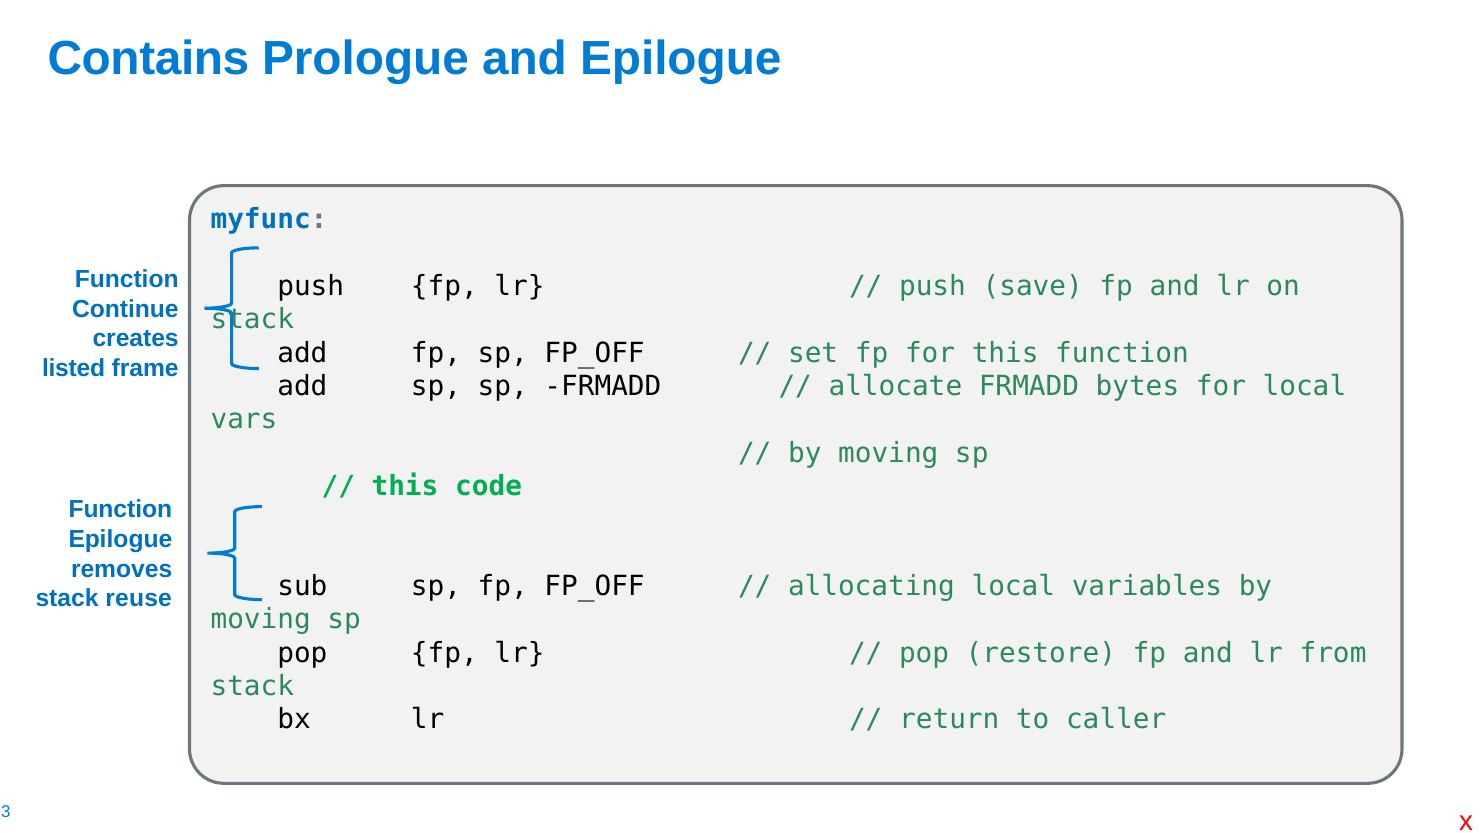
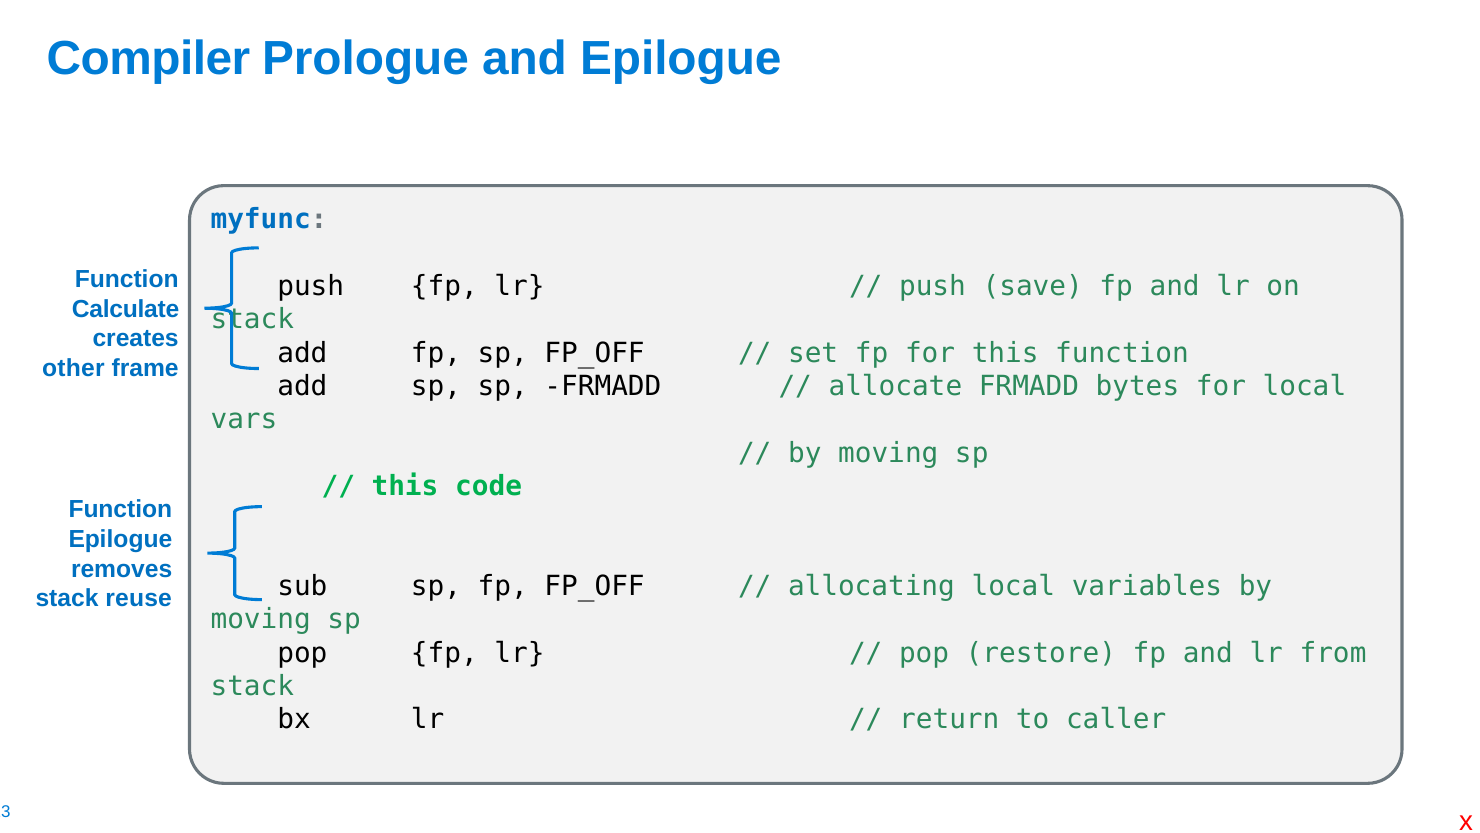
Contains: Contains -> Compiler (148, 59)
Continue: Continue -> Calculate (126, 309)
listed: listed -> other (73, 368)
